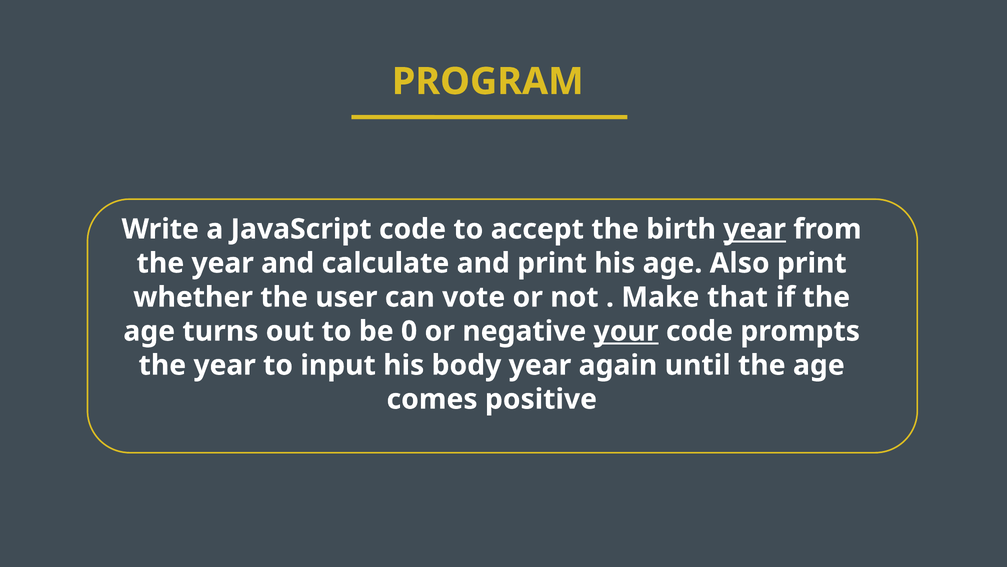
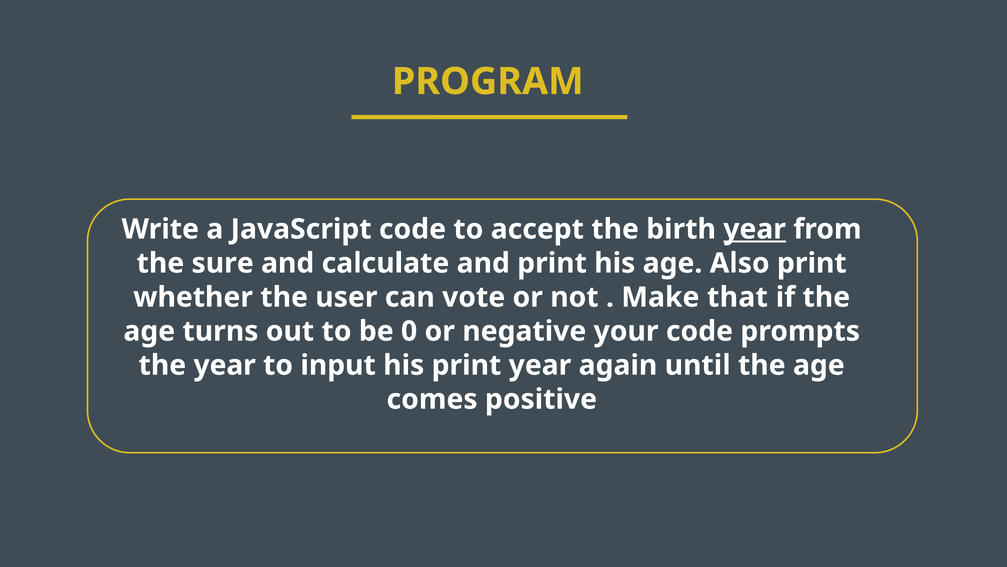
year: year -> sure (223, 263)
your underline: present -> none (626, 331)
his body: body -> print (466, 365)
